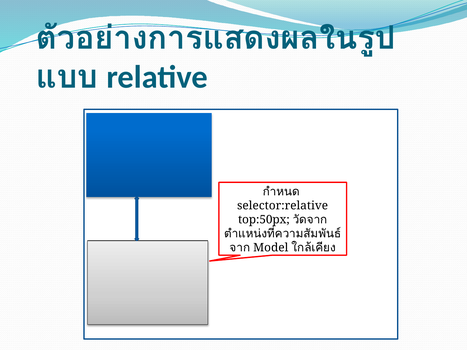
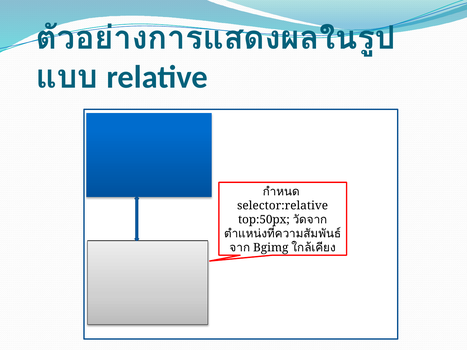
Model: Model -> Bgimg (271, 248)
